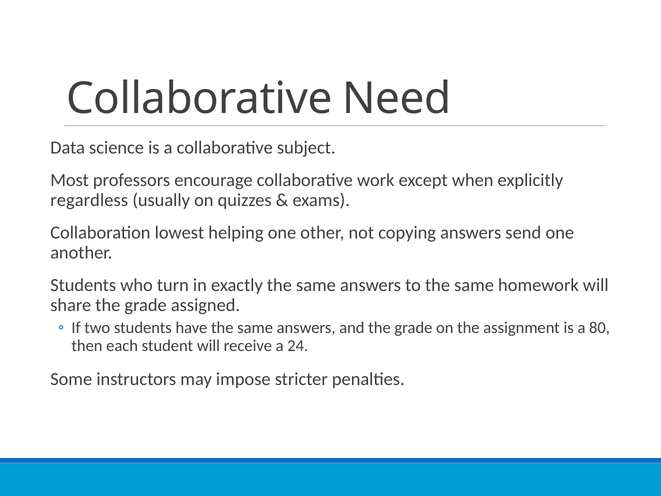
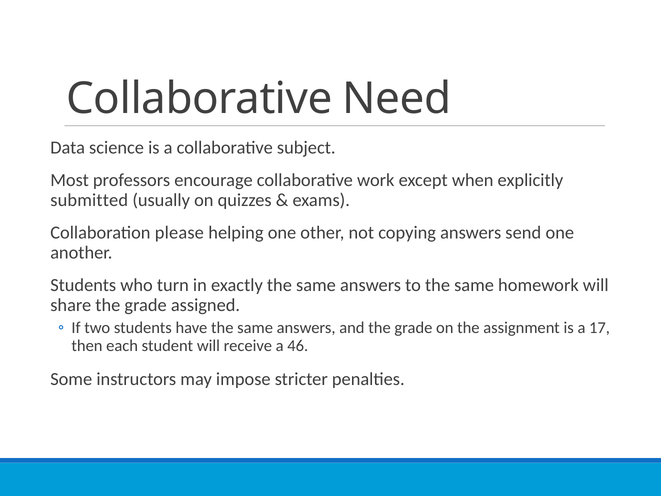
regardless: regardless -> submitted (89, 200)
lowest: lowest -> please (179, 233)
80: 80 -> 17 (599, 328)
24: 24 -> 46 (298, 345)
